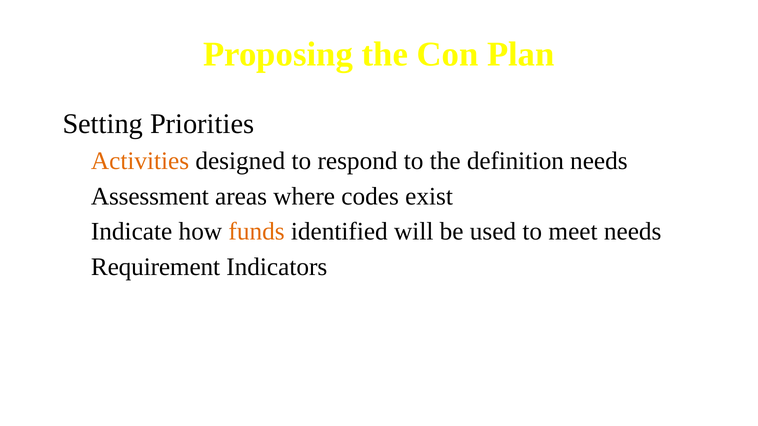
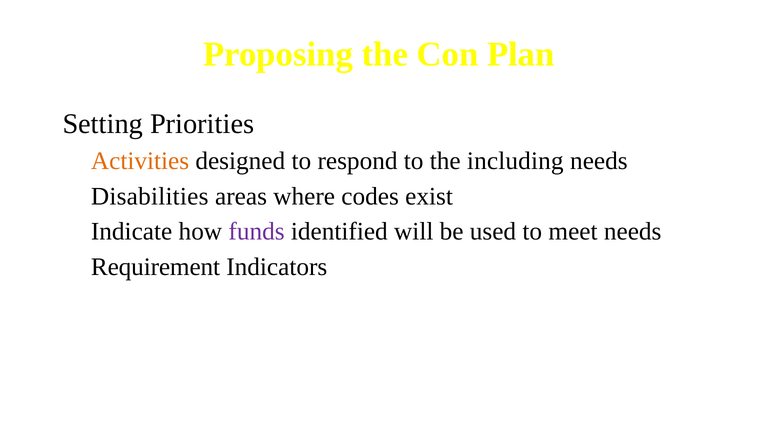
definition: definition -> including (515, 161)
Assessment: Assessment -> Disabilities (150, 196)
funds colour: orange -> purple (257, 232)
